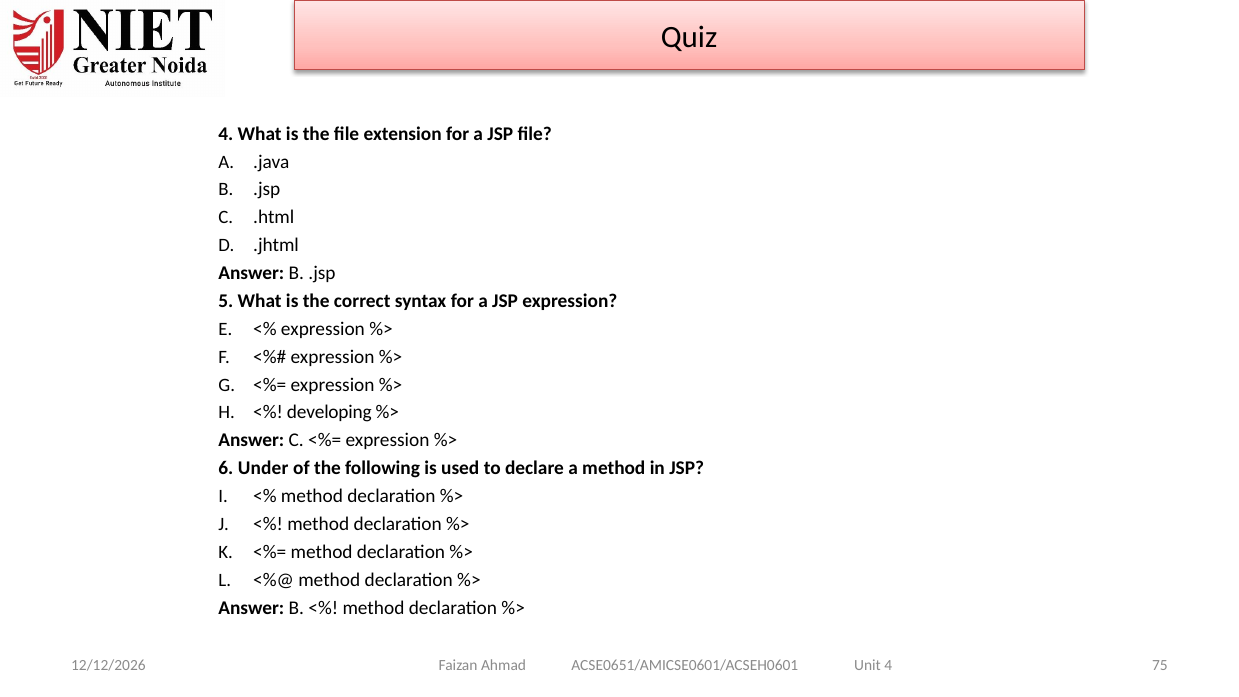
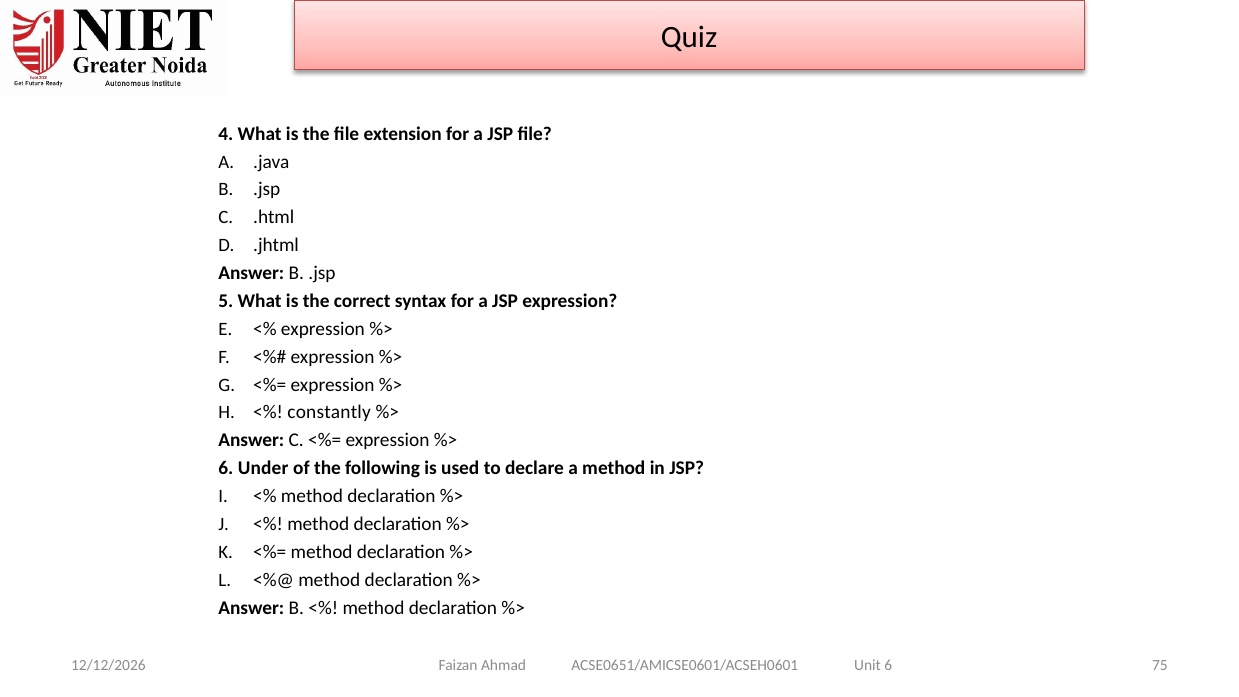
developing: developing -> constantly (329, 413)
Unit 4: 4 -> 6 (888, 666)
